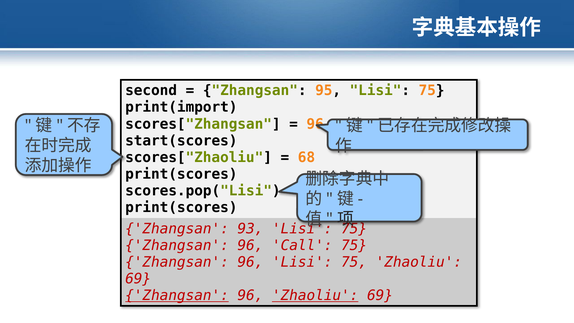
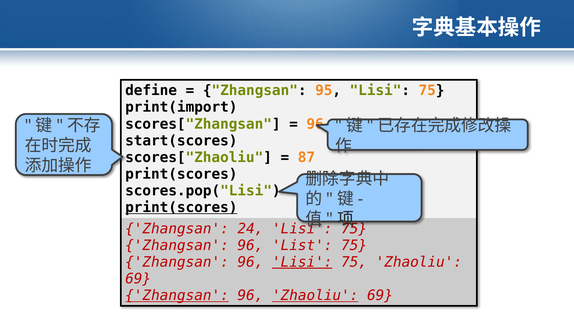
second: second -> define (151, 90)
68: 68 -> 87 (306, 157)
print(scores underline: none -> present (181, 207)
93: 93 -> 24 (250, 229)
Call: Call -> List (302, 245)
Lisi underline: none -> present (302, 262)
